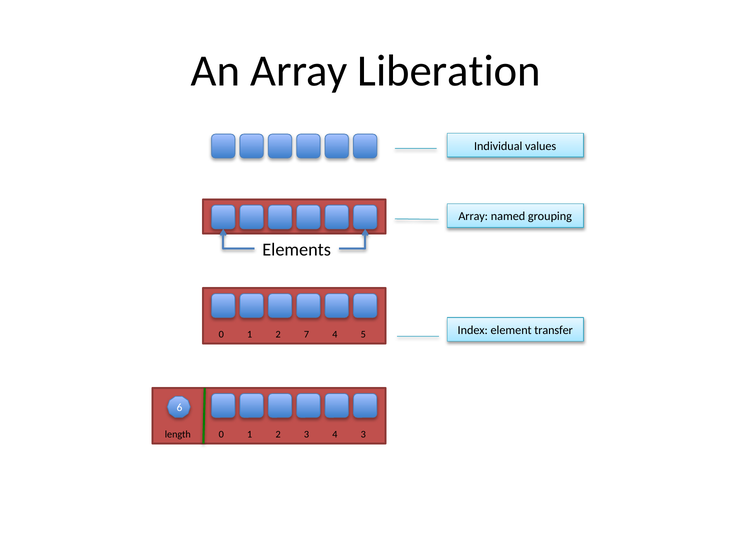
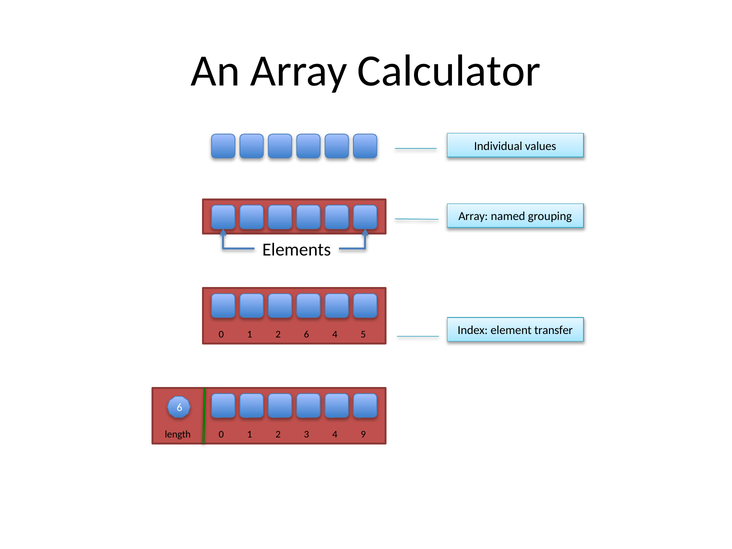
Liberation: Liberation -> Calculator (449, 71)
2 7: 7 -> 6 (306, 334)
4 3: 3 -> 9 (363, 434)
